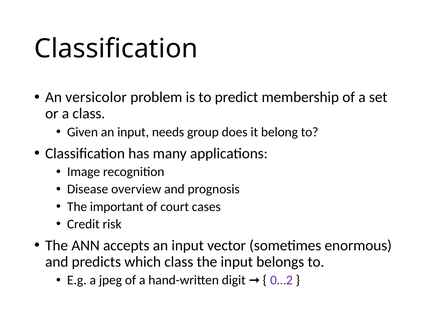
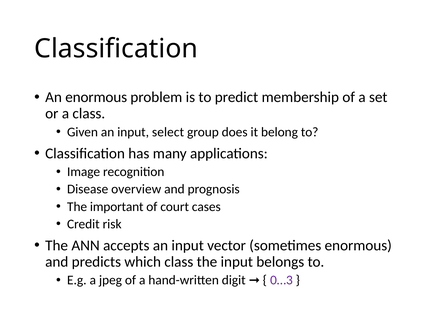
An versicolor: versicolor -> enormous (96, 97)
needs: needs -> select (168, 132)
0…2: 0…2 -> 0…3 (281, 280)
